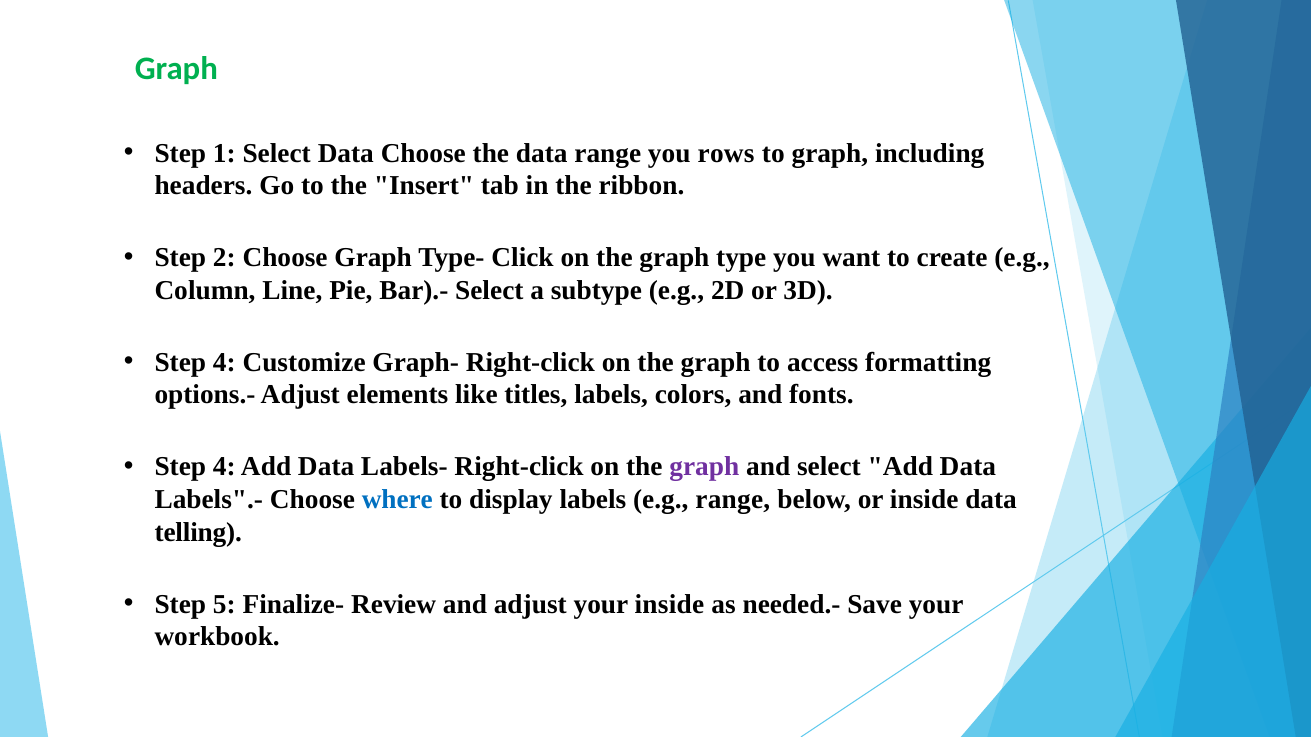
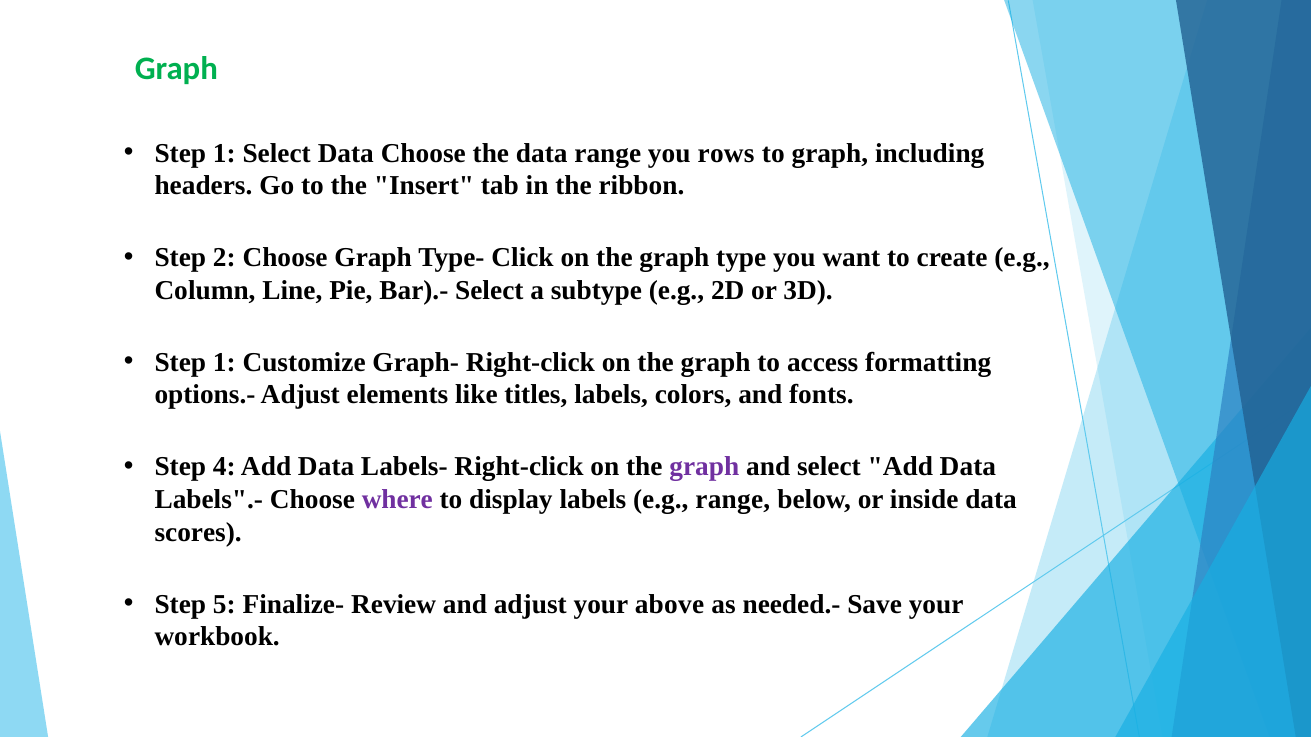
4: 4 -> 1 (224, 362)
where colour: blue -> purple (397, 500)
telling: telling -> scores (198, 532)
your inside: inside -> above (669, 604)
